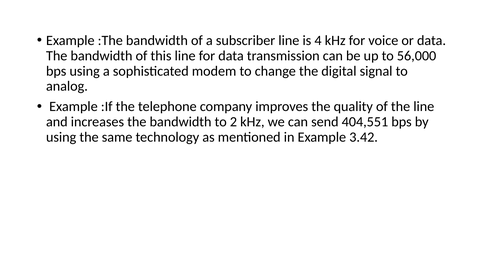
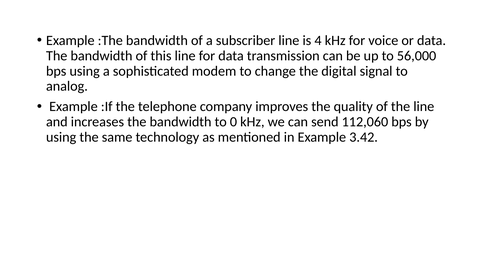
2: 2 -> 0 (233, 122)
404,551: 404,551 -> 112,060 (365, 122)
